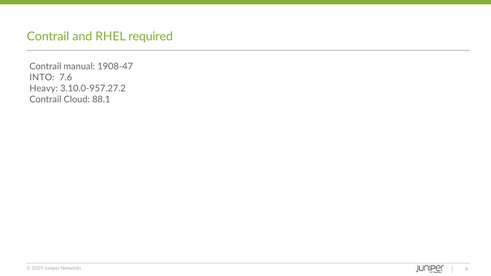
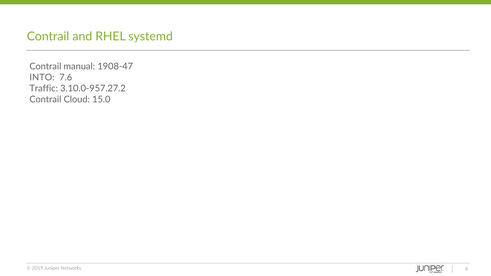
required: required -> systemd (151, 37)
Heavy: Heavy -> Traffic (44, 89)
88.1: 88.1 -> 15.0 (101, 100)
